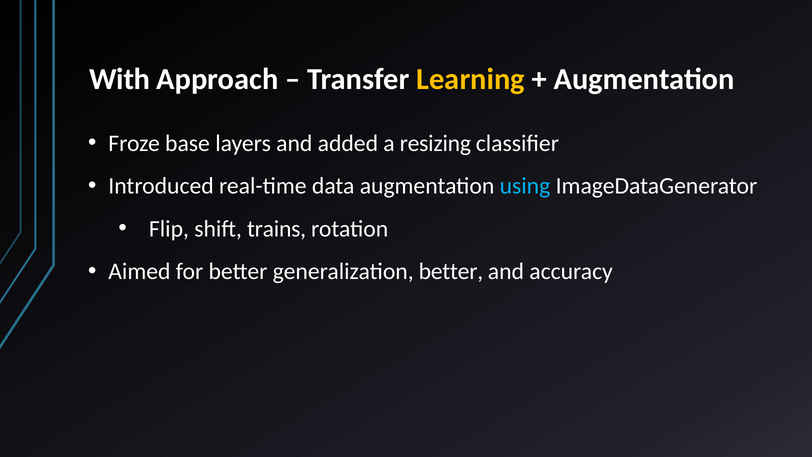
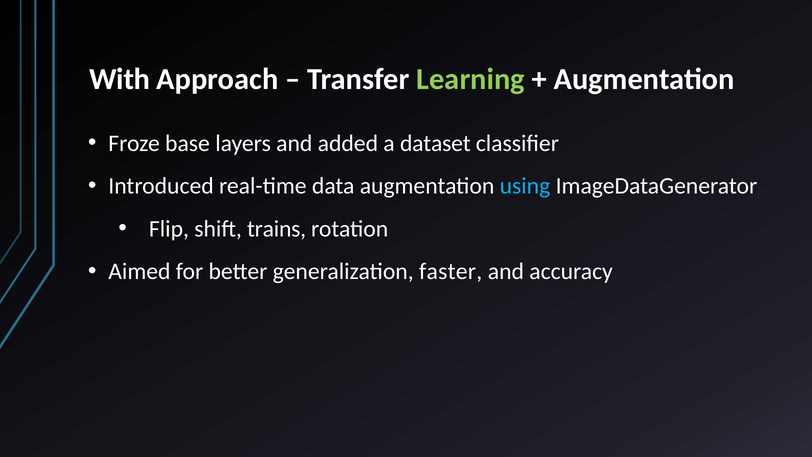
Learning colour: yellow -> light green (471, 79)
resizing: resizing -> dataset (435, 143)
generalization better: better -> faster (451, 271)
